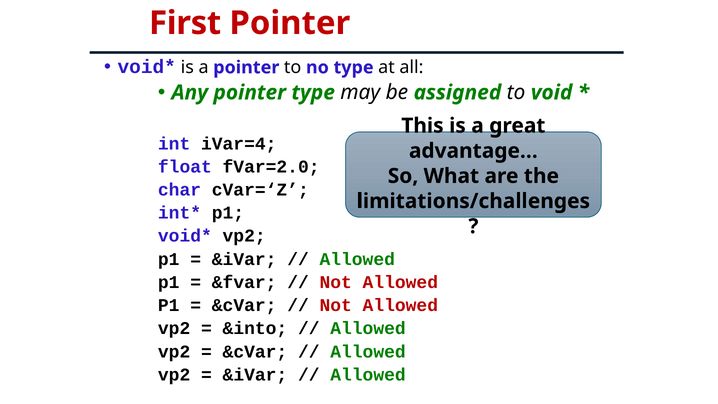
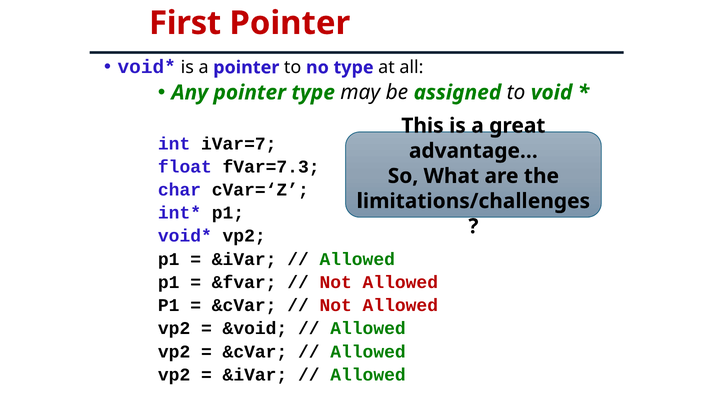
iVar=4: iVar=4 -> iVar=7 (239, 144)
fVar=2.0: fVar=2.0 -> fVar=7.3 (271, 167)
&into: &into -> &void (255, 328)
